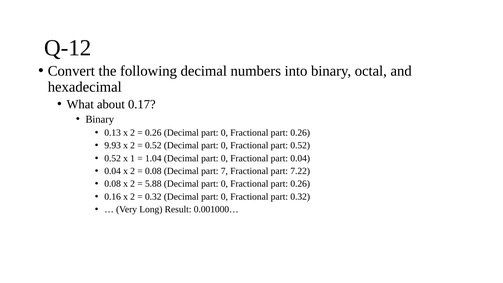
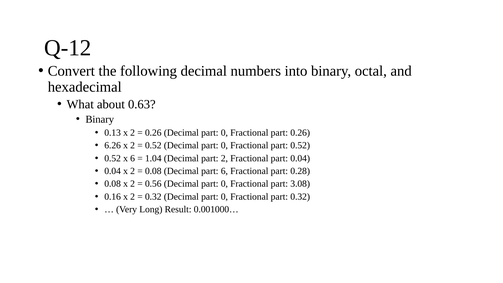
0.17: 0.17 -> 0.63 (142, 104)
9.93: 9.93 -> 6.26 (113, 145)
x 1: 1 -> 6 (133, 158)
1.04 Decimal part 0: 0 -> 2 (224, 158)
part 7: 7 -> 6 (224, 171)
7.22: 7.22 -> 0.28 (300, 171)
5.88: 5.88 -> 0.56 (153, 184)
0.26: 0.26 -> 3.08 (300, 184)
